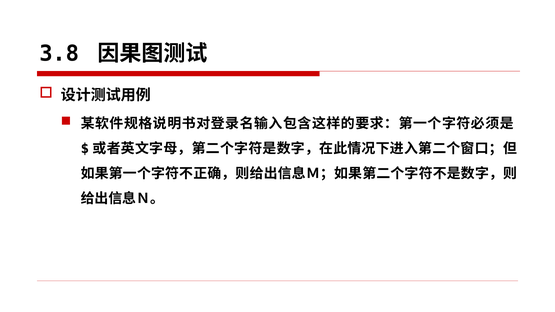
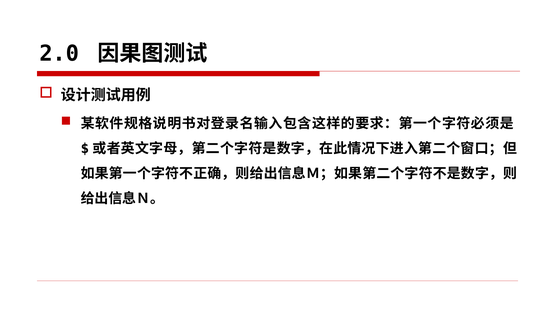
3.8: 3.8 -> 2.0 (59, 53)
